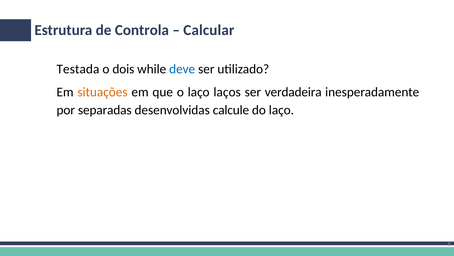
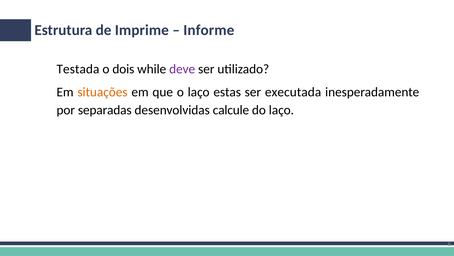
Controla: Controla -> Imprime (142, 30)
Calcular: Calcular -> Informe (209, 30)
deve colour: blue -> purple (182, 69)
laços: laços -> estas (227, 92)
verdadeira: verdadeira -> executada (293, 92)
